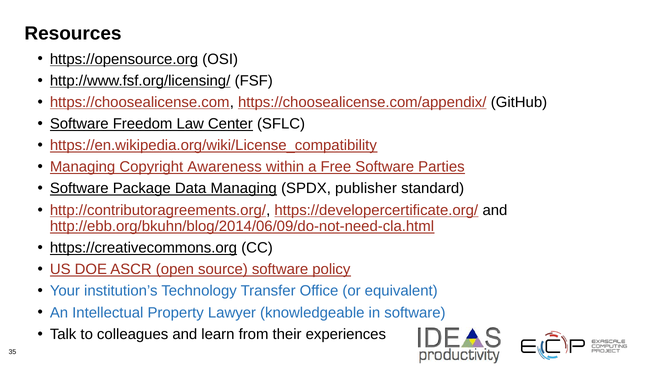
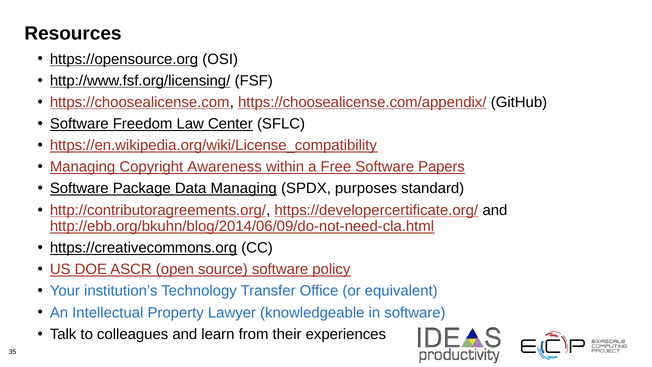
Parties: Parties -> Papers (442, 167)
publisher: publisher -> purposes (366, 188)
